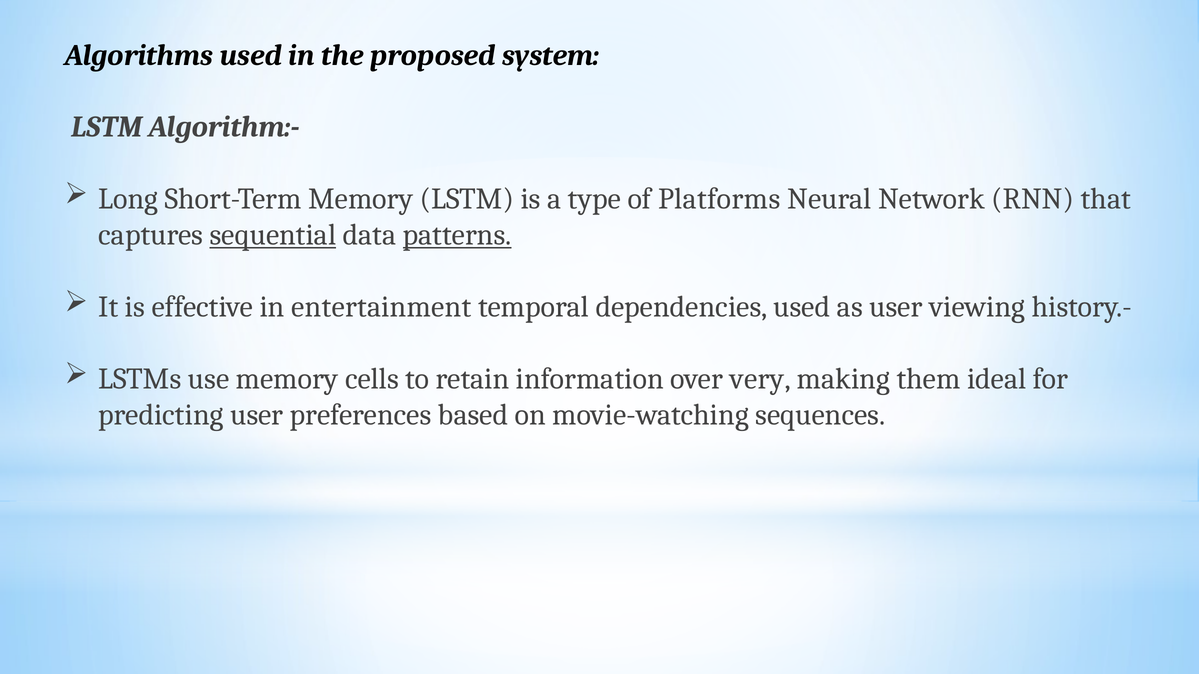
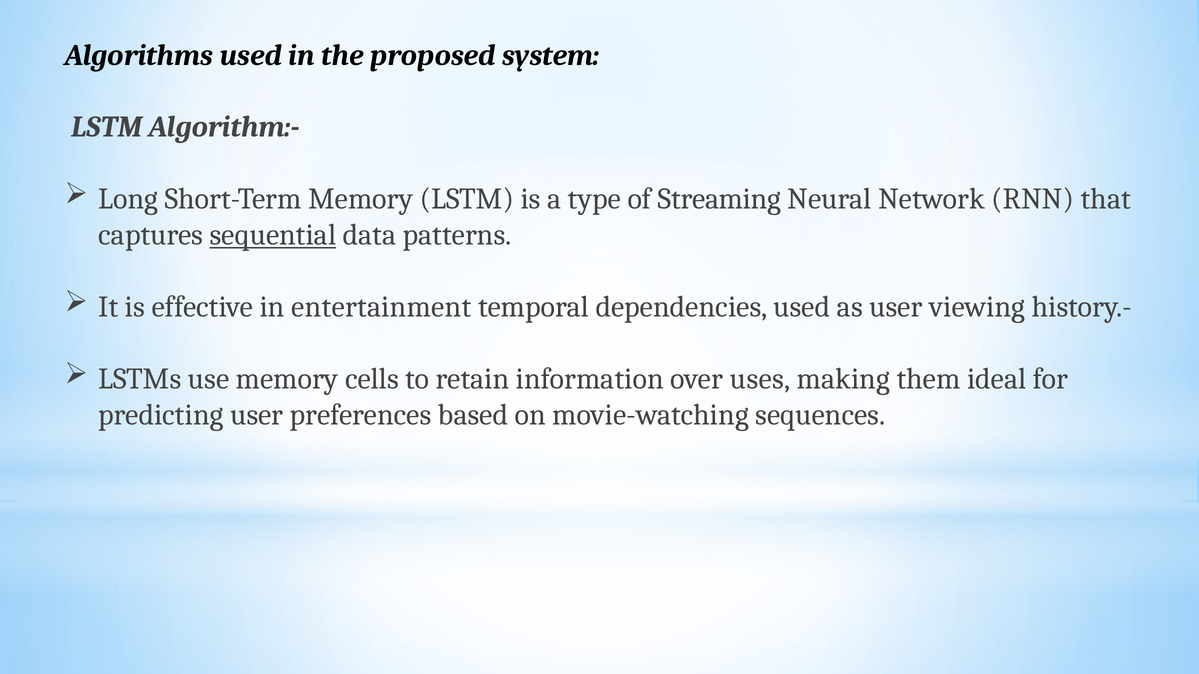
Platforms: Platforms -> Streaming (720, 199)
patterns underline: present -> none (457, 235)
very: very -> uses (760, 379)
